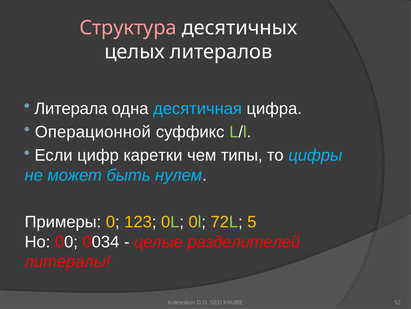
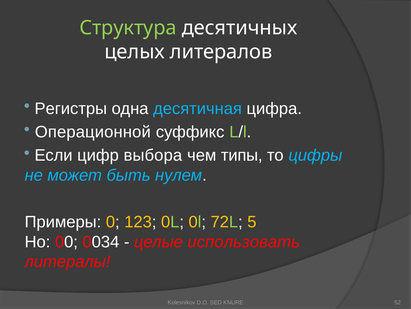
Структура colour: pink -> light green (128, 28)
Литерала: Литерала -> Регистры (71, 108)
каретки: каретки -> выбора (153, 155)
разделителей: разделителей -> использовать (244, 241)
